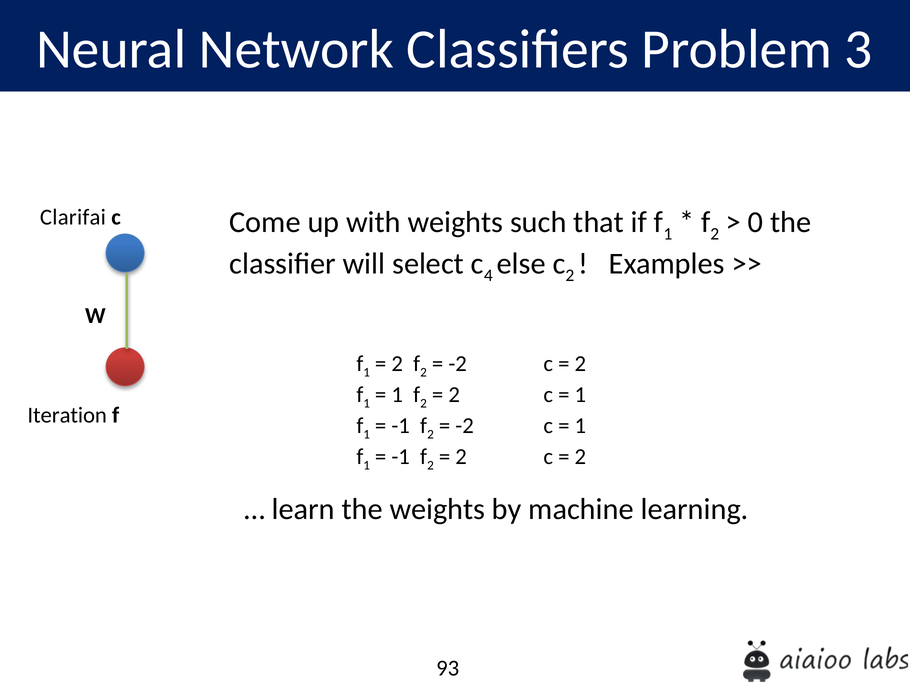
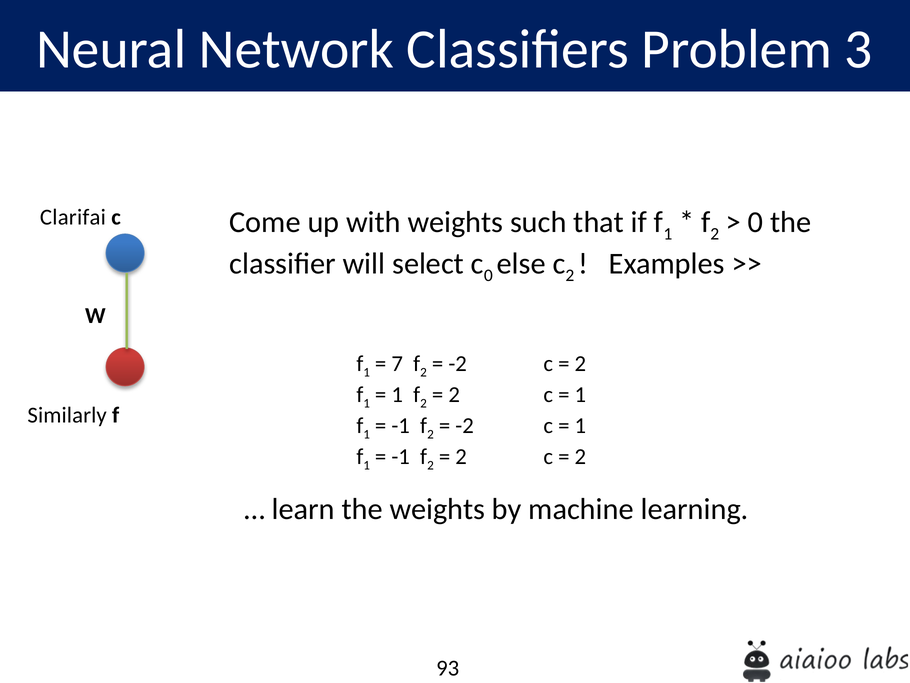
c 4: 4 -> 0 (488, 275)
2: 2 -> 7 (397, 363)
Iteration: Iteration -> Similarly (67, 415)
